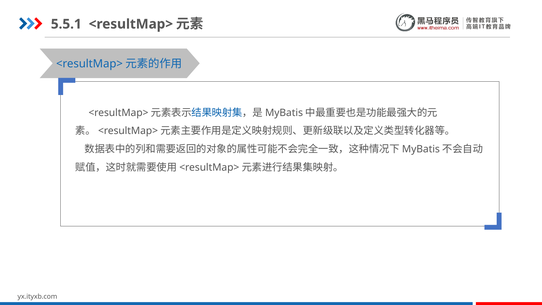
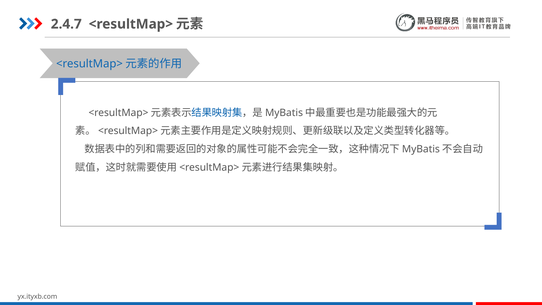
5.5.1: 5.5.1 -> 2.4.7 (66, 24)
